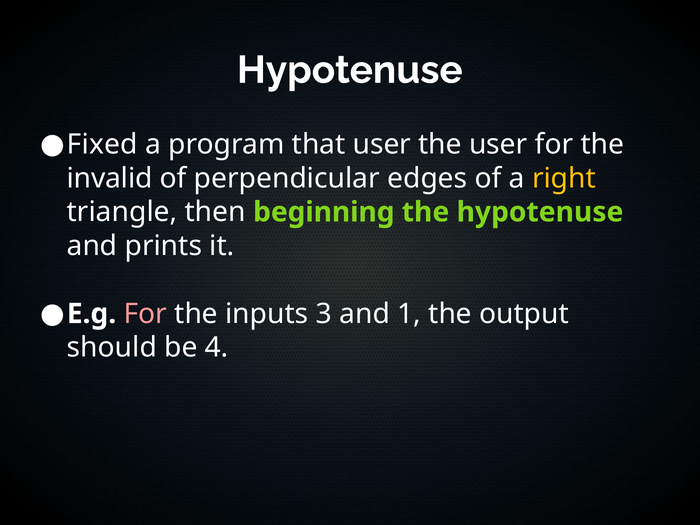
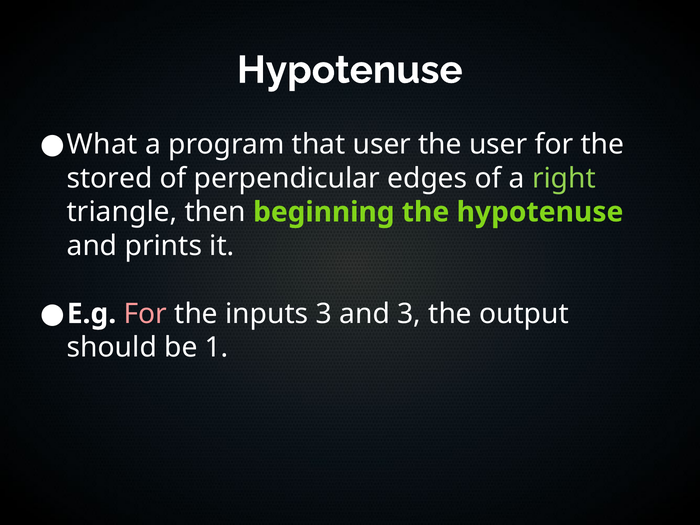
Fixed: Fixed -> What (102, 144)
invalid: invalid -> stored (110, 178)
right colour: yellow -> light green (564, 178)
and 1: 1 -> 3 (409, 314)
4: 4 -> 1 (217, 348)
